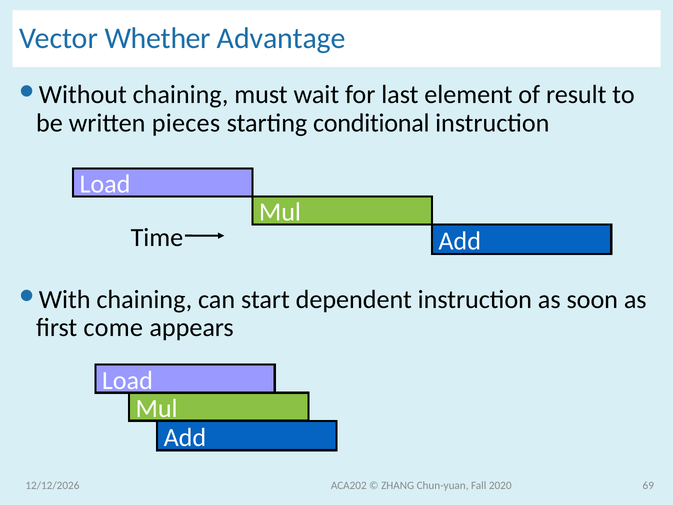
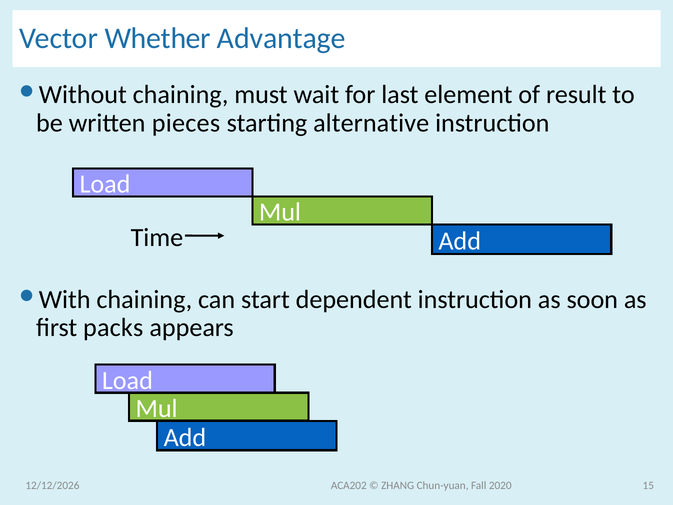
conditional: conditional -> alternative (371, 123)
come: come -> packs (113, 328)
69: 69 -> 15 (648, 485)
